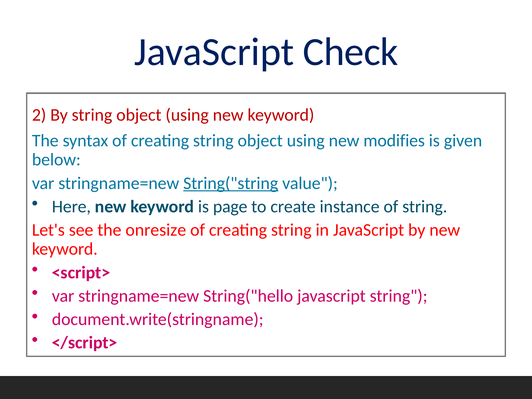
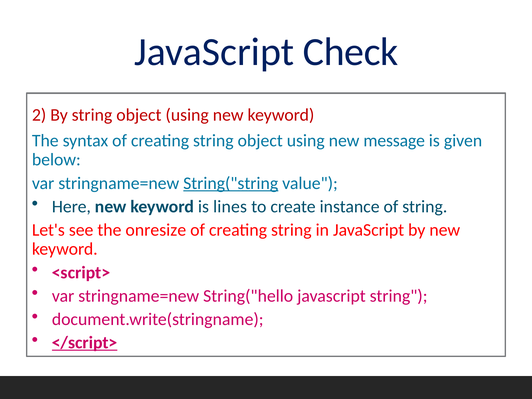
modifies: modifies -> message (394, 141)
page: page -> lines (230, 207)
</script> underline: none -> present (85, 343)
